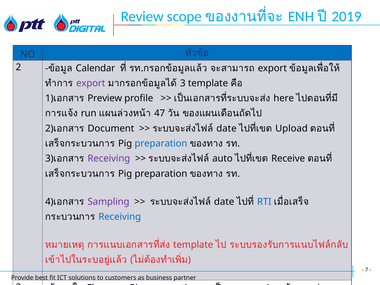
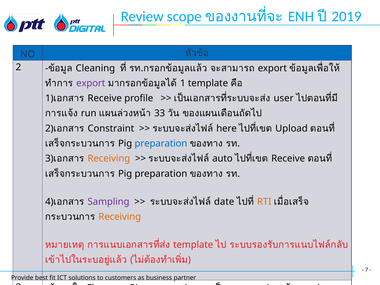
Calendar: Calendar -> Cleaning (95, 68)
3: 3 -> 1 (183, 83)
Preview: Preview -> Receive (105, 98)
here: here -> user (284, 98)
47: 47 -> 33 (160, 113)
Document: Document -> Constraint (111, 128)
date: date -> here (227, 128)
Receiving colour: purple -> orange (109, 159)
RTI colour: blue -> orange (264, 202)
Receiving colour: blue -> orange (120, 217)
